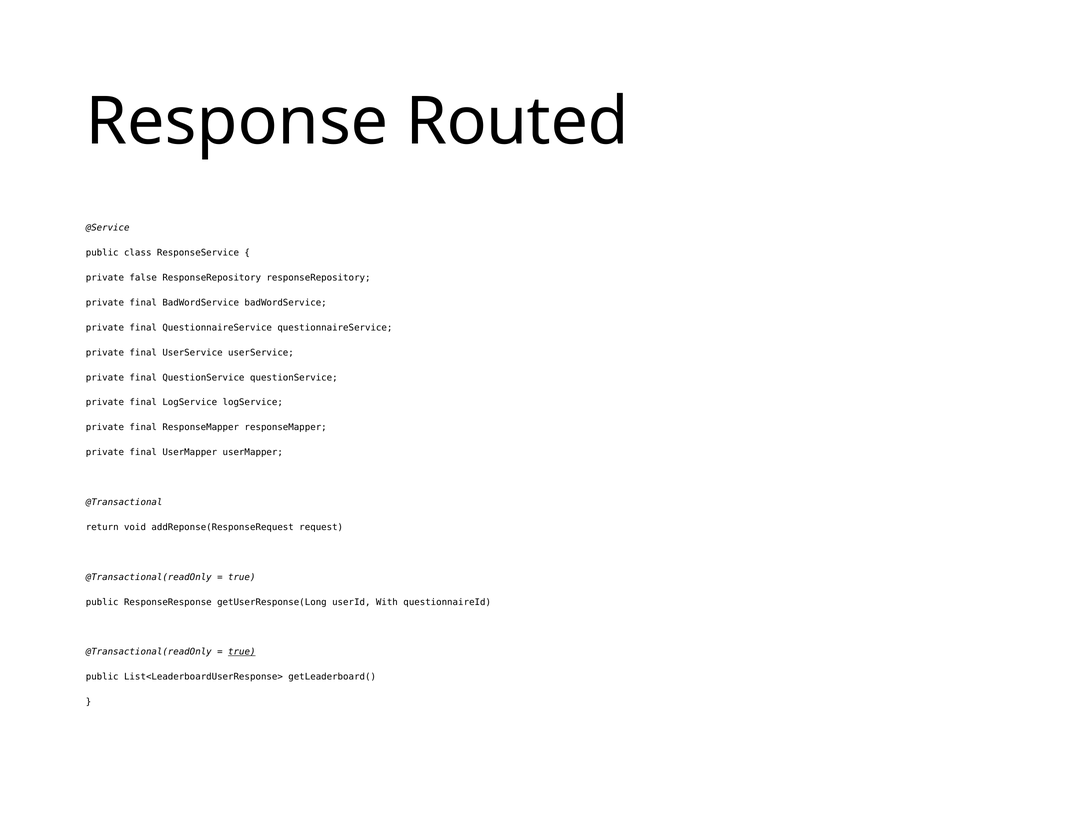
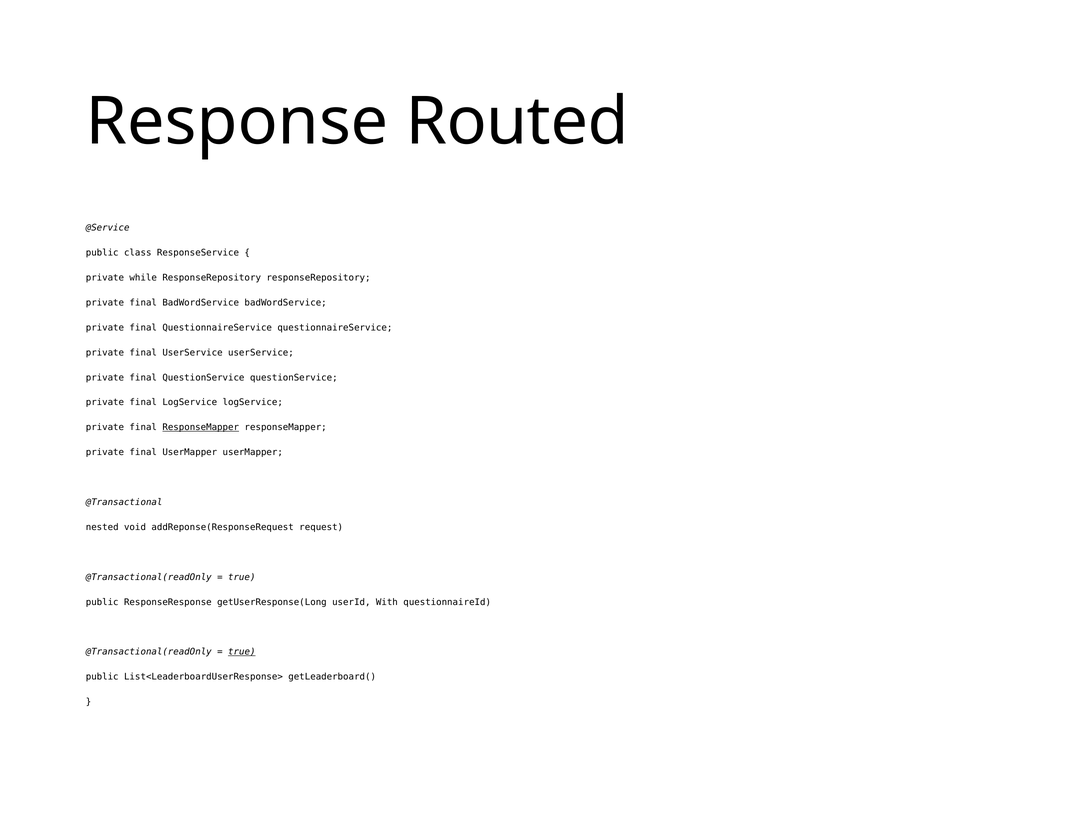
false: false -> while (143, 278)
ResponseMapper underline: none -> present (201, 428)
return: return -> nested (102, 528)
